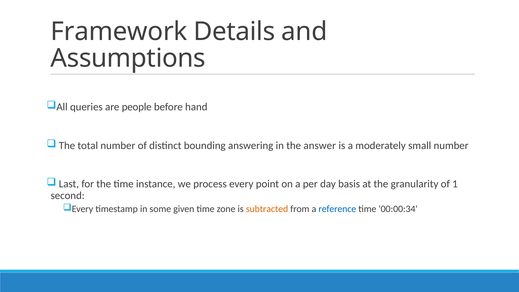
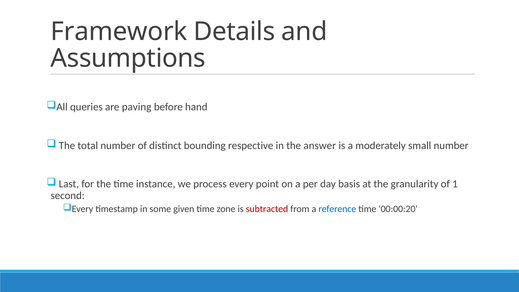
people: people -> paving (137, 107)
answering: answering -> respective (251, 145)
subtracted colour: orange -> red (267, 209)
00:00:34: 00:00:34 -> 00:00:20 (398, 209)
